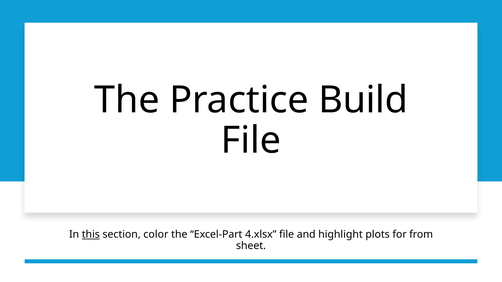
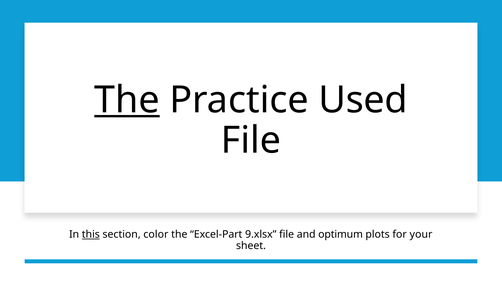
The underline: none -> present (127, 100)
Build: Build -> Used (363, 100)
4.xlsx: 4.xlsx -> 9.xlsx (261, 235)
highlight: highlight -> optimum (341, 235)
from: from -> your (421, 235)
